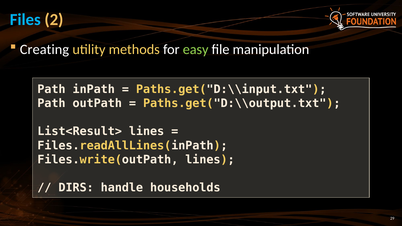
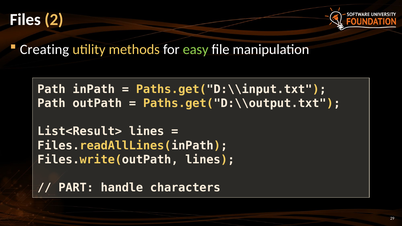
Files colour: light blue -> white (25, 20)
DIRS: DIRS -> PART (76, 188)
households: households -> characters (185, 188)
